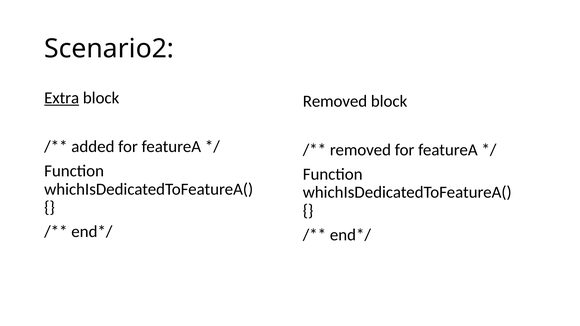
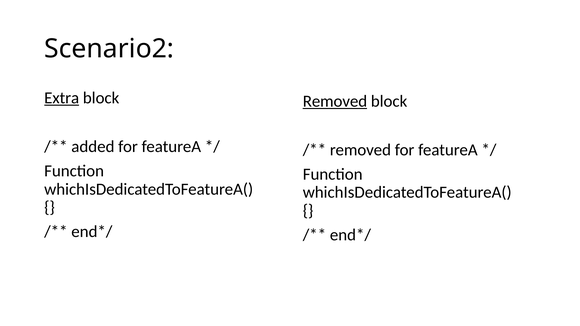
Removed underline: none -> present (335, 101)
